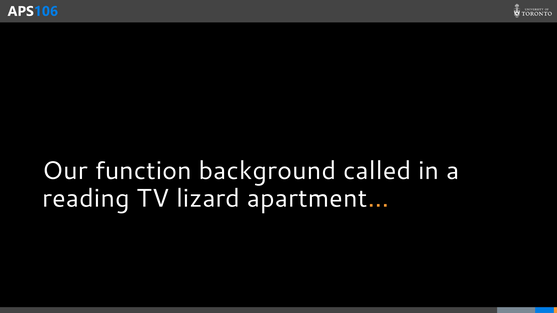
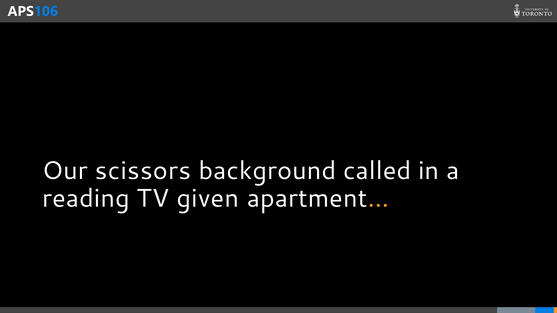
function: function -> scissors (143, 171)
lizard: lizard -> given (208, 199)
